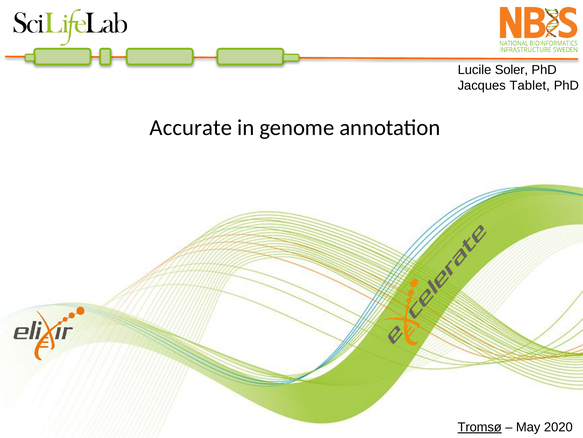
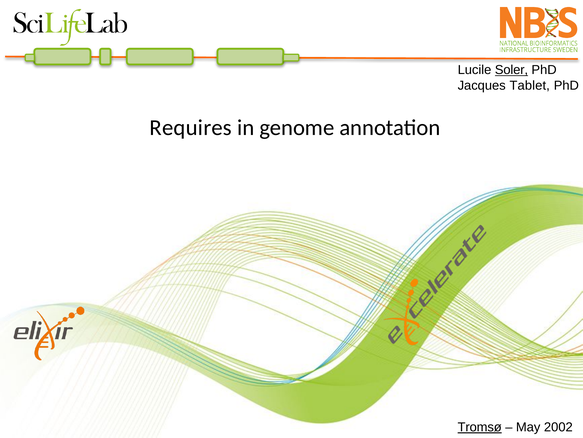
Soler underline: none -> present (511, 70)
Accurate: Accurate -> Requires (191, 128)
2020: 2020 -> 2002 (558, 426)
